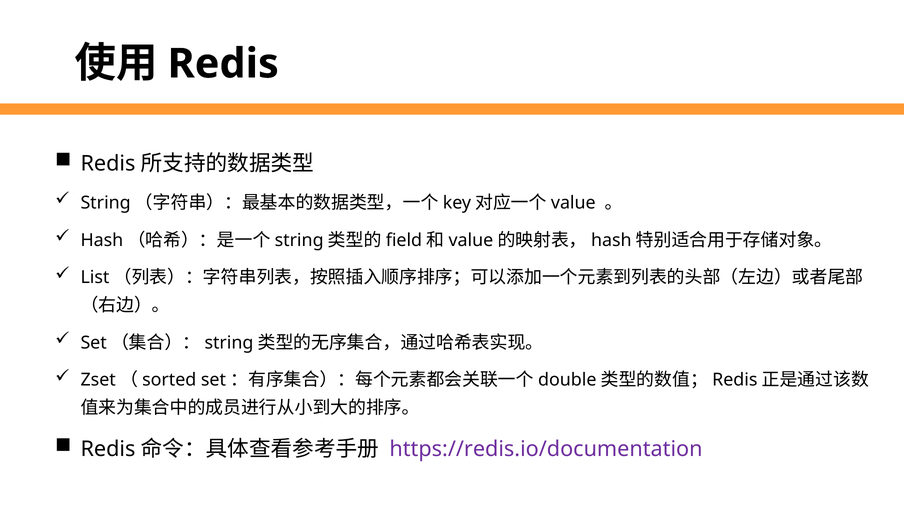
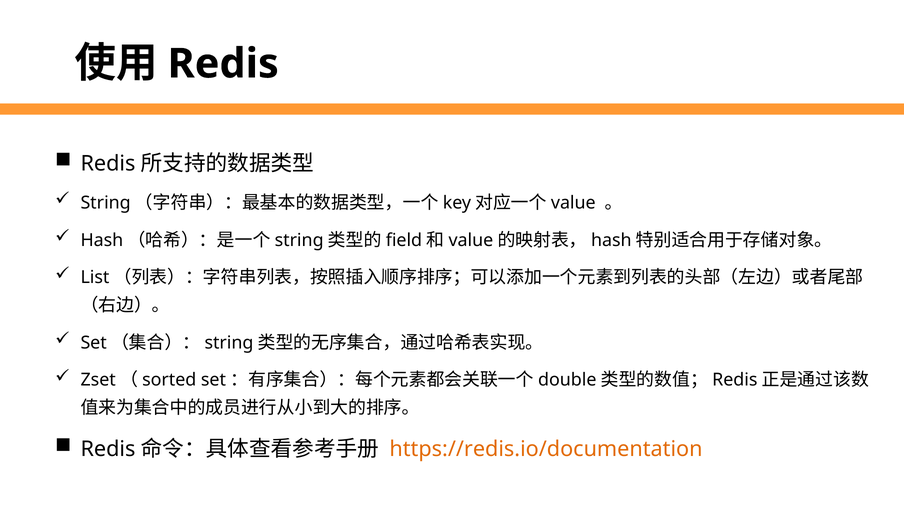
https://redis.io/documentation colour: purple -> orange (546, 449)
